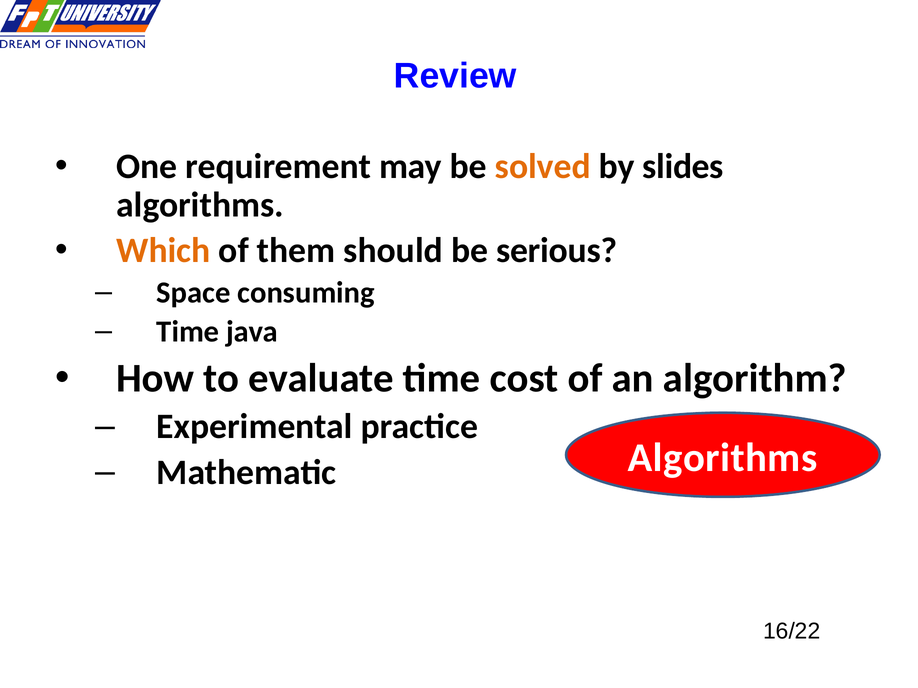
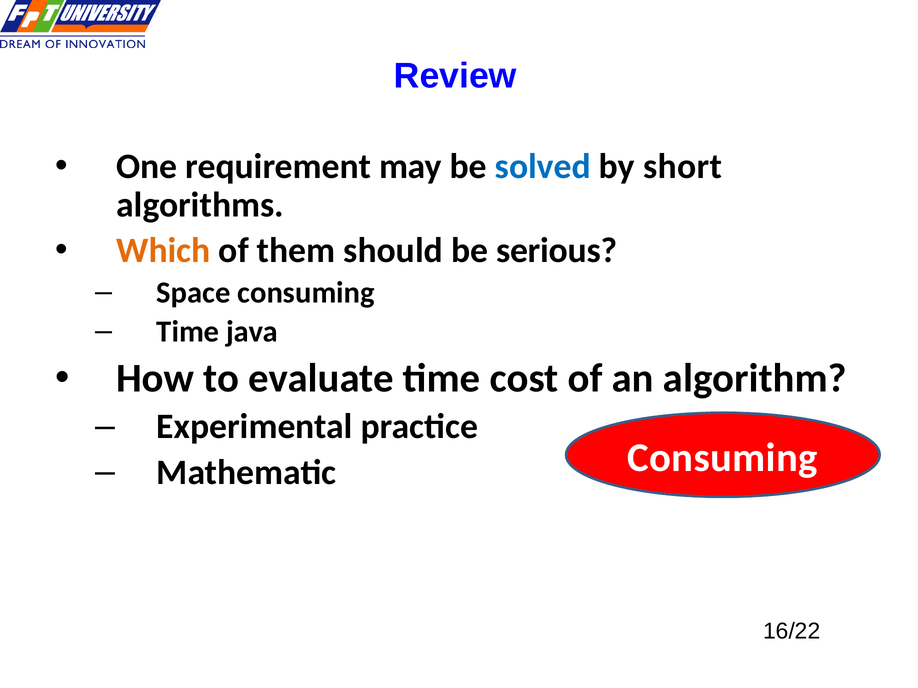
solved colour: orange -> blue (543, 166)
slides: slides -> short (683, 166)
Mathematic Algorithms: Algorithms -> Consuming (723, 458)
